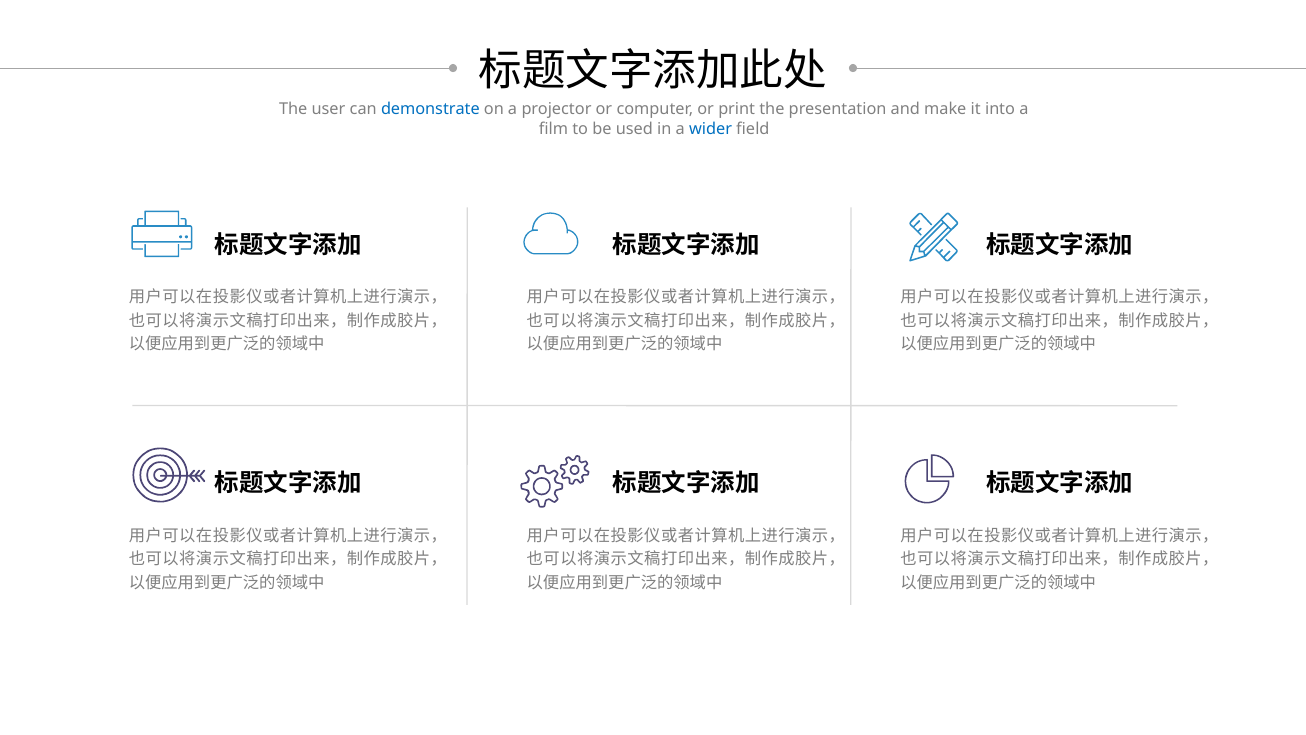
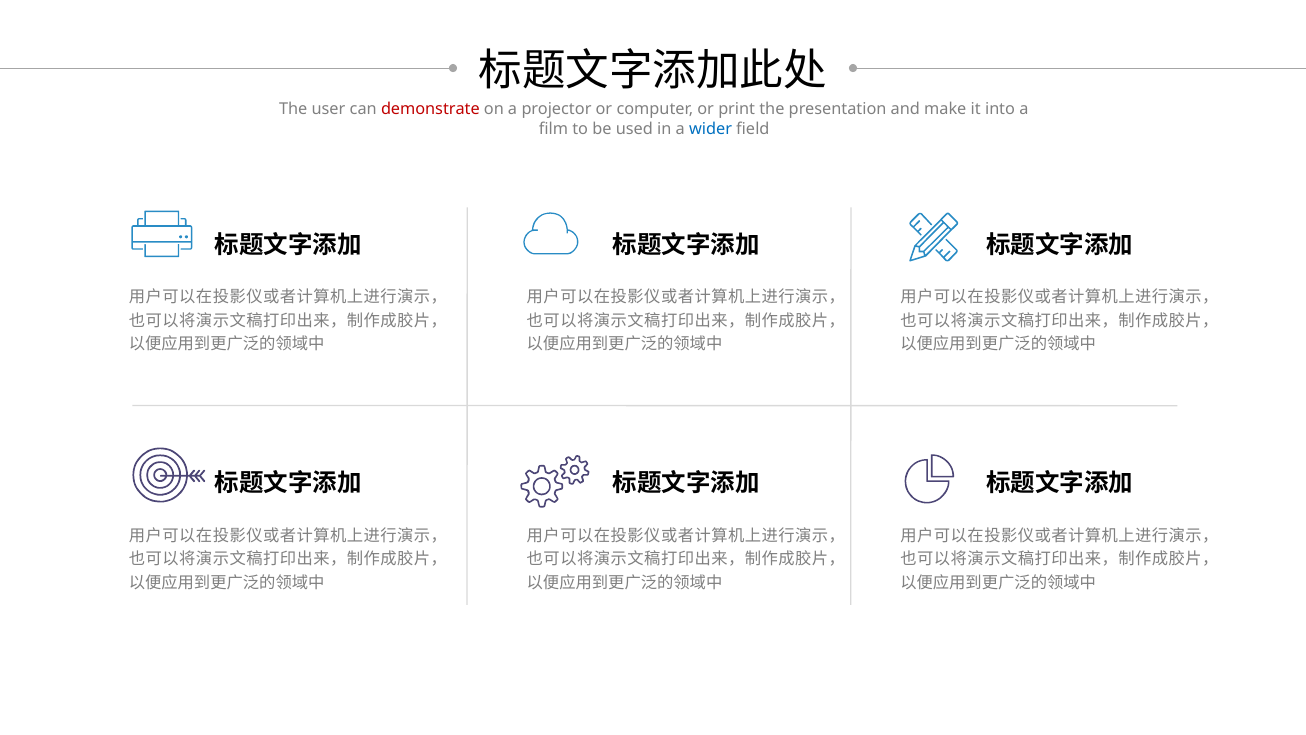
demonstrate colour: blue -> red (430, 110)
